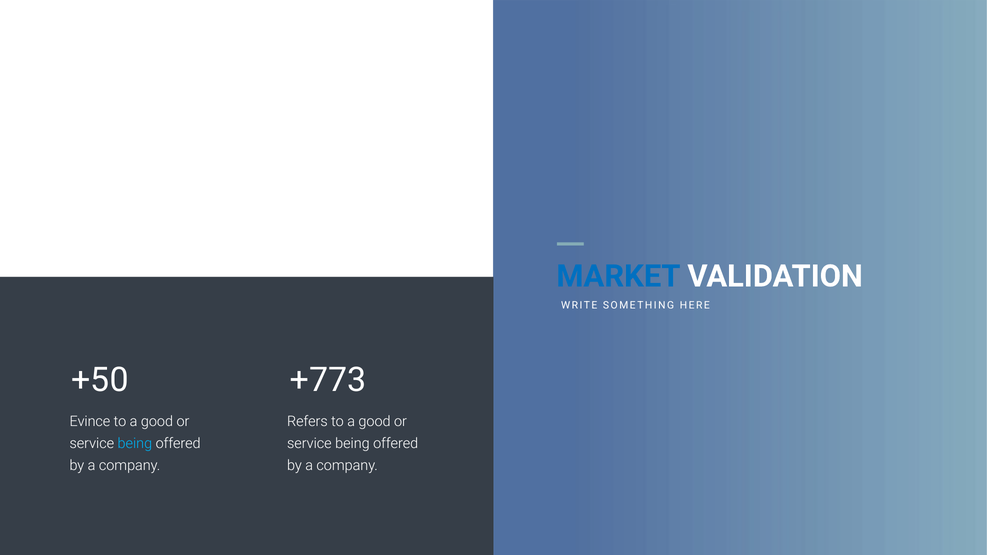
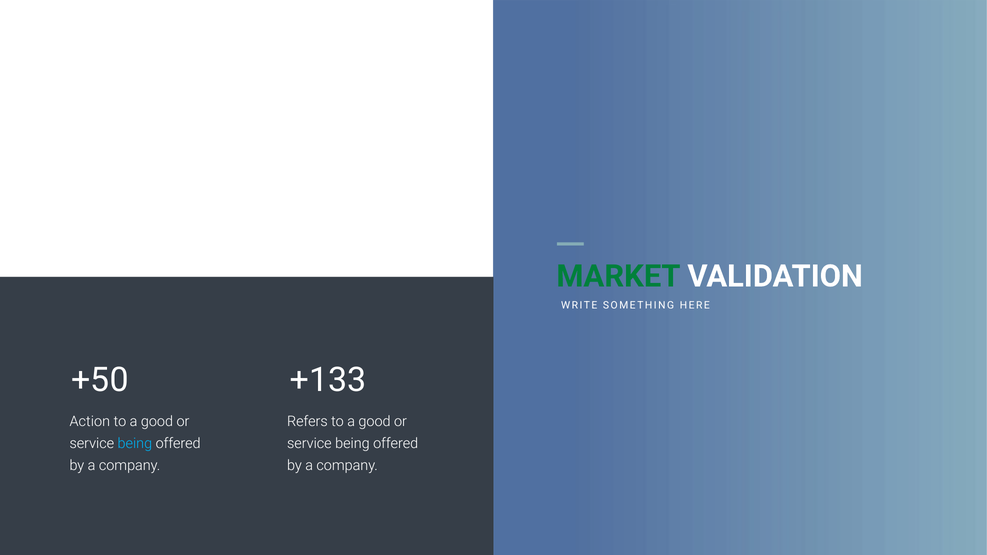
MARKET colour: blue -> green (618, 276)
+773: +773 -> +133 (328, 380)
Evince: Evince -> Action (90, 422)
